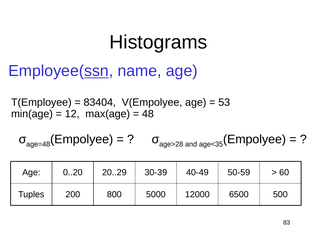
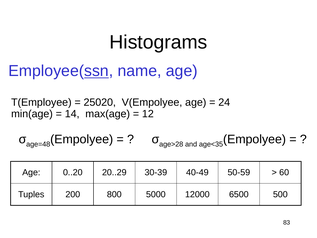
83404: 83404 -> 25020 (100, 102)
53: 53 -> 24 (224, 102)
12: 12 -> 14 (72, 114)
48: 48 -> 12 (148, 114)
